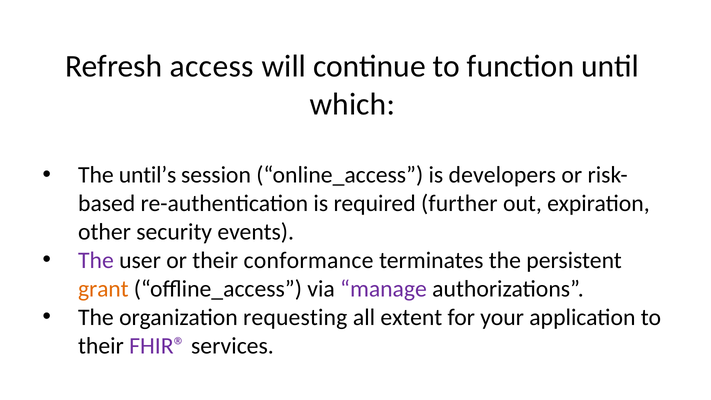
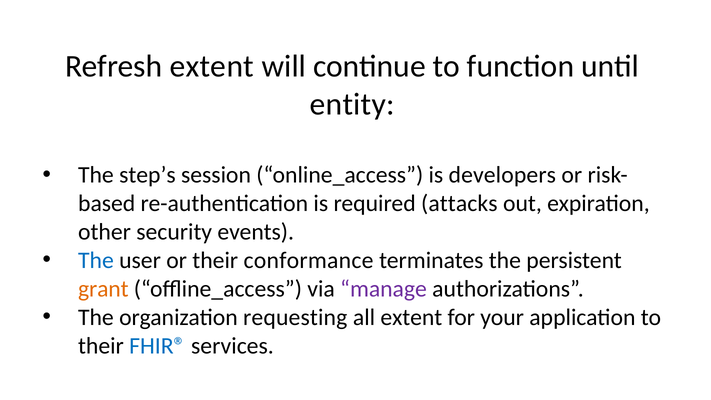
Refresh access: access -> extent (212, 67)
which: which -> entity (352, 104)
until’s: until’s -> step’s (147, 175)
further: further -> attacks (459, 203)
The colour: purple -> blue (96, 260)
FHIR® colour: purple -> blue (157, 346)
